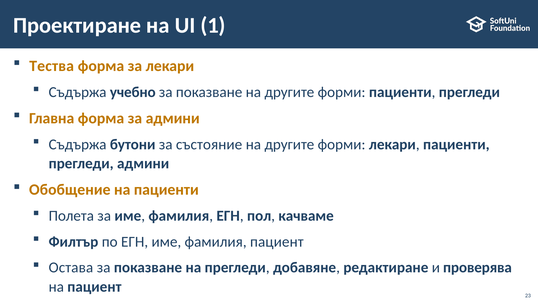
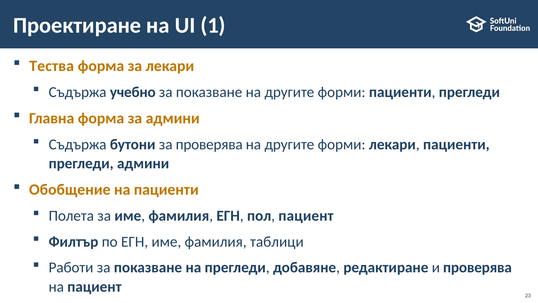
за състояние: състояние -> проверява (209, 144)
пол качваме: качваме -> пациент (306, 216)
фамилия пациент: пациент -> таблици (277, 241)
Остава: Остава -> Работи (71, 267)
